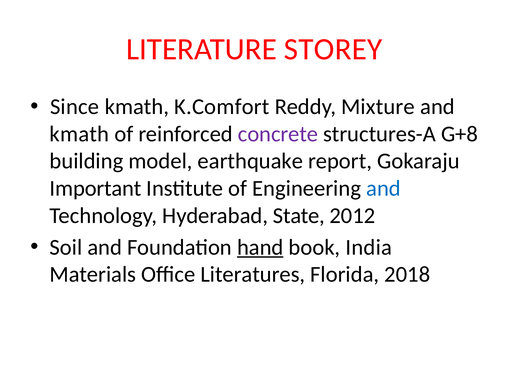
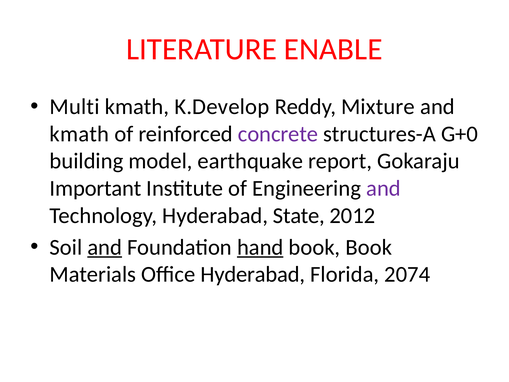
STOREY: STOREY -> ENABLE (333, 49)
Since: Since -> Multi (75, 107)
K.Comfort: K.Comfort -> K.Develop (222, 107)
G+8: G+8 -> G+0 (460, 134)
and colour: blue -> purple (383, 188)
and underline: none -> present (105, 247)
book India: India -> Book (369, 247)
Office Literatures: Literatures -> Hyderabad (253, 274)
2018: 2018 -> 2074 (407, 274)
